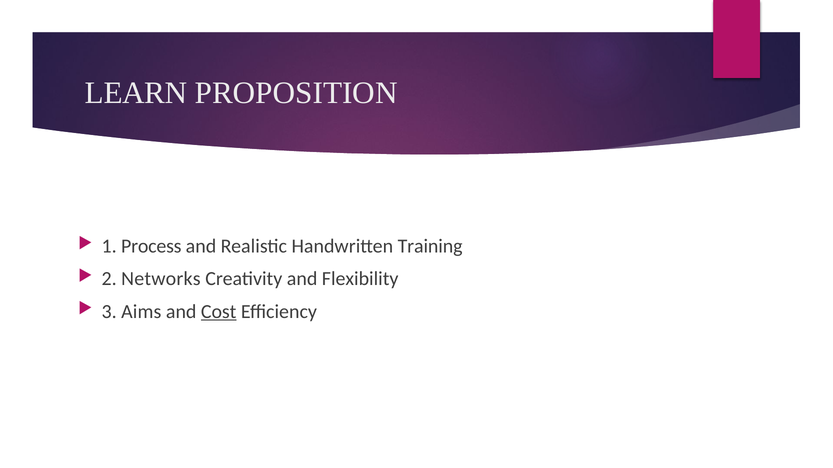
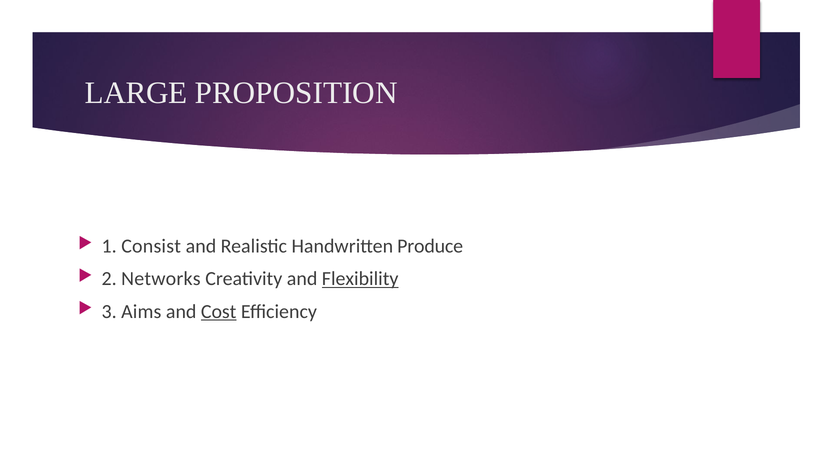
LEARN: LEARN -> LARGE (136, 93)
Process: Process -> Consist (151, 247)
Training: Training -> Produce (430, 247)
Flexibility underline: none -> present (360, 279)
